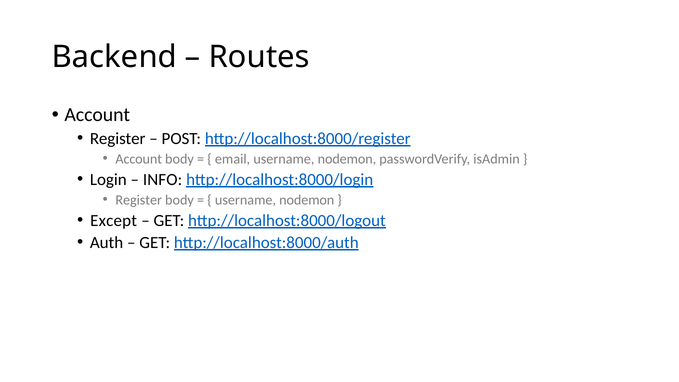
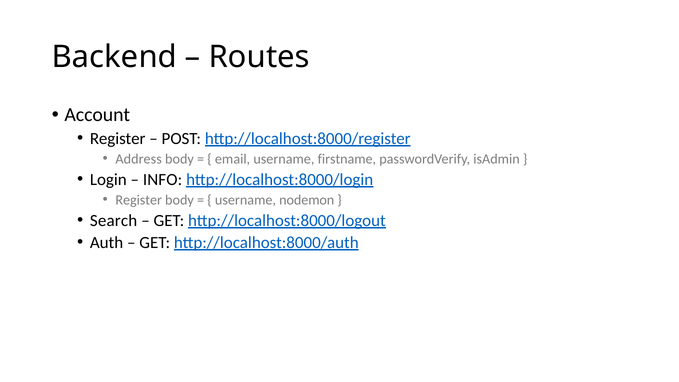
Account: Account -> Address (139, 159)
email username nodemon: nodemon -> firstname (347, 159)
Except: Except -> Search (114, 220)
